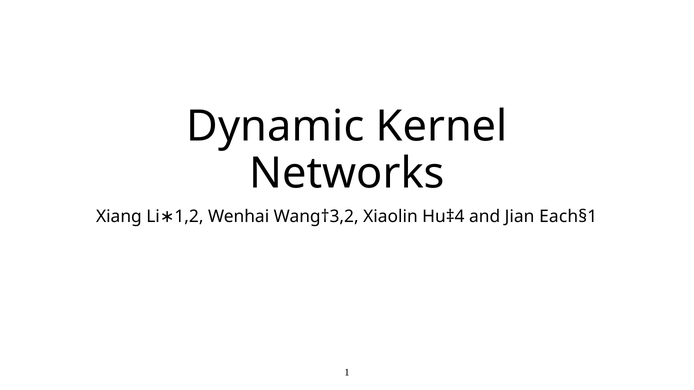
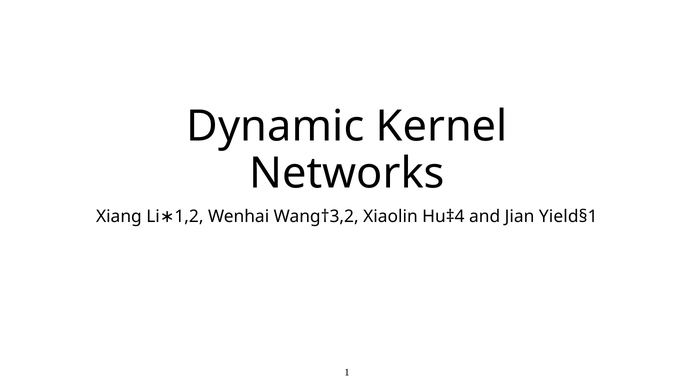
Each§1: Each§1 -> Yield§1 (568, 217)
